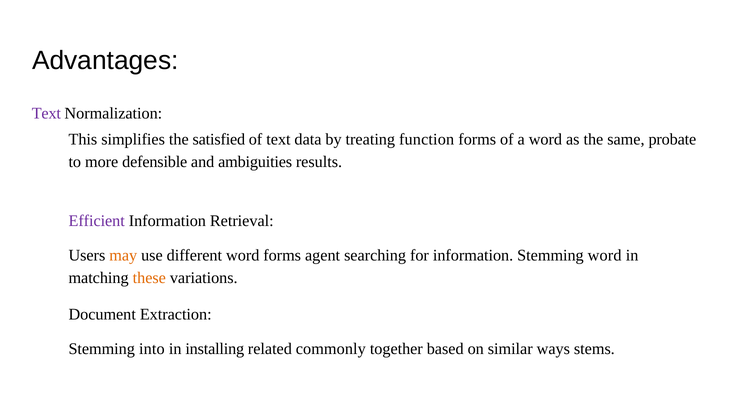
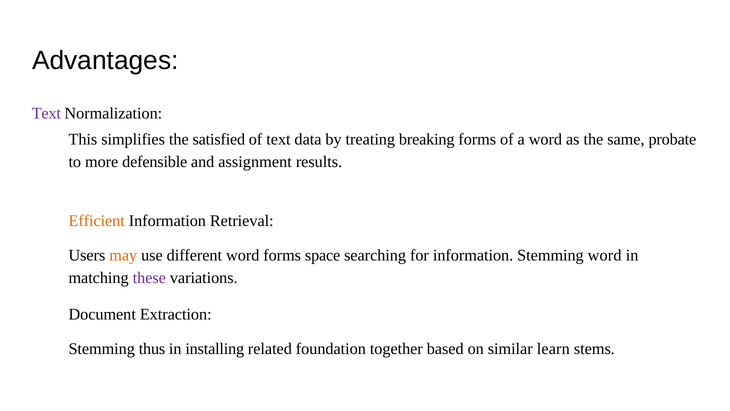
function: function -> breaking (427, 139)
ambiguities: ambiguities -> assignment (255, 162)
Efficient colour: purple -> orange (97, 221)
agent: agent -> space (323, 255)
these colour: orange -> purple (149, 278)
into: into -> thus (152, 349)
commonly: commonly -> foundation (331, 349)
ways: ways -> learn (553, 349)
